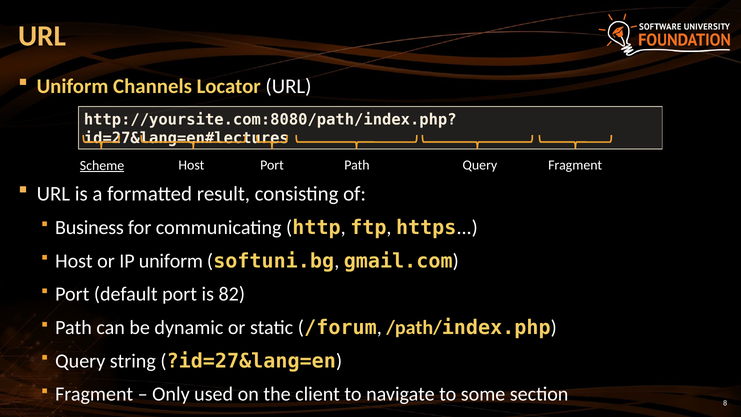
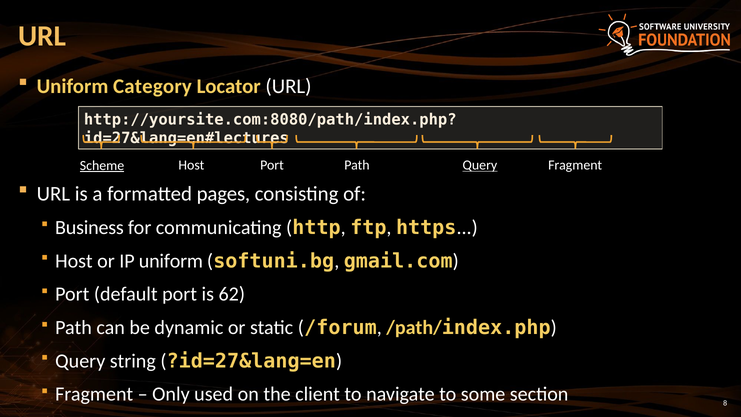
Channels: Channels -> Category (152, 86)
Query underline: none -> present (480, 165)
result: result -> pages (223, 194)
82: 82 -> 62 (232, 294)
